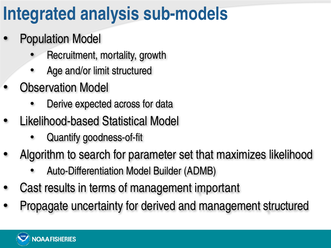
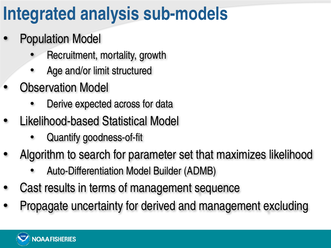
important: important -> sequence (217, 188)
management structured: structured -> excluding (286, 206)
